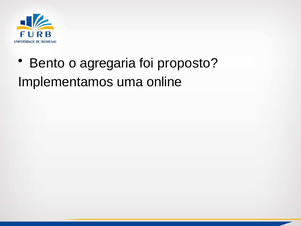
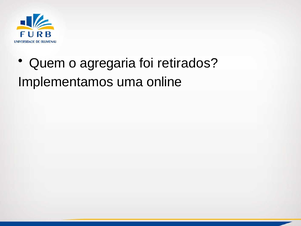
Bento: Bento -> Quem (47, 63)
proposto: proposto -> retirados (188, 63)
